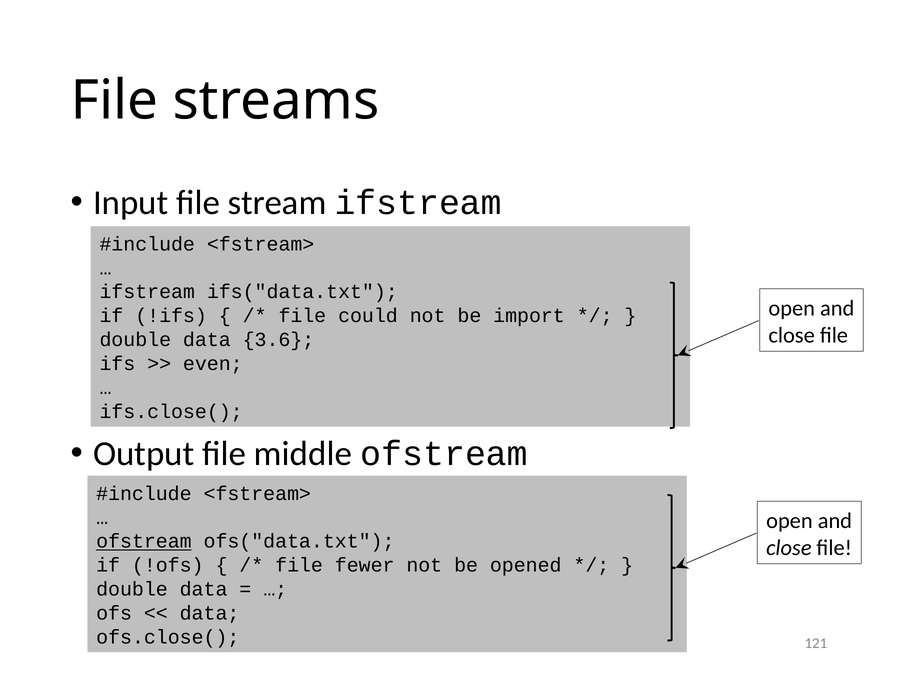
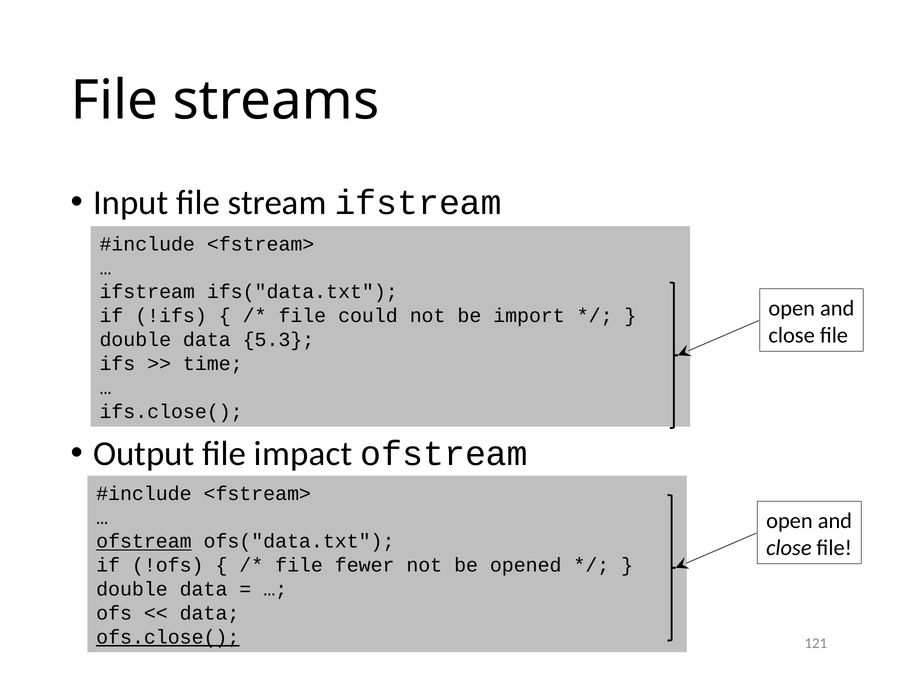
3.6: 3.6 -> 5.3 (278, 340)
even: even -> time (213, 363)
middle: middle -> impact (303, 453)
ofs.close( underline: none -> present (168, 637)
